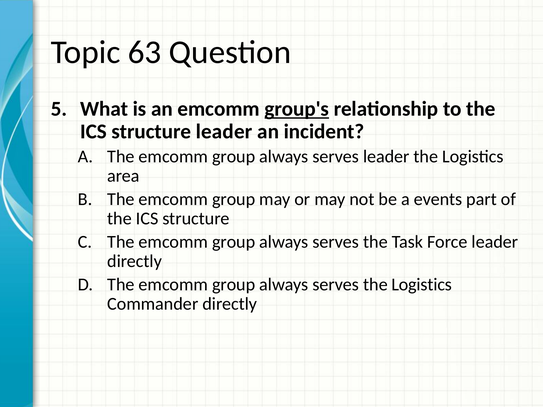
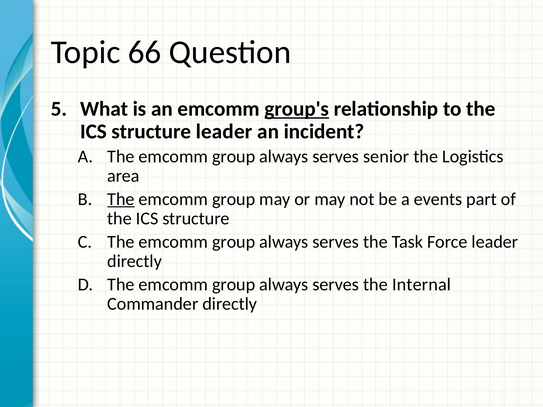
63: 63 -> 66 (145, 52)
serves leader: leader -> senior (386, 157)
The underline: none -> present (121, 199)
serves the Logistics: Logistics -> Internal (422, 285)
